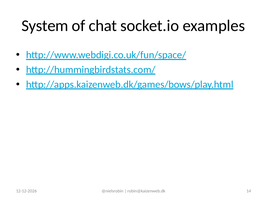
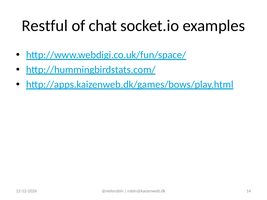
System: System -> Restful (45, 26)
